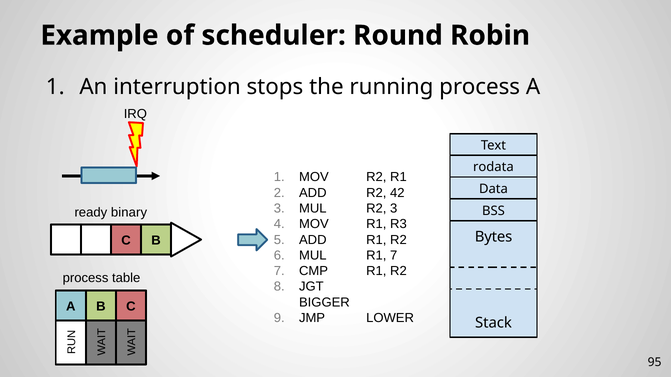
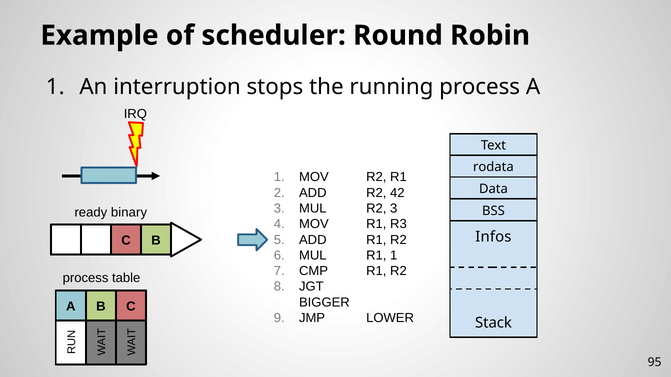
Bytes: Bytes -> Infos (493, 237)
R1 7: 7 -> 1 (394, 256)
